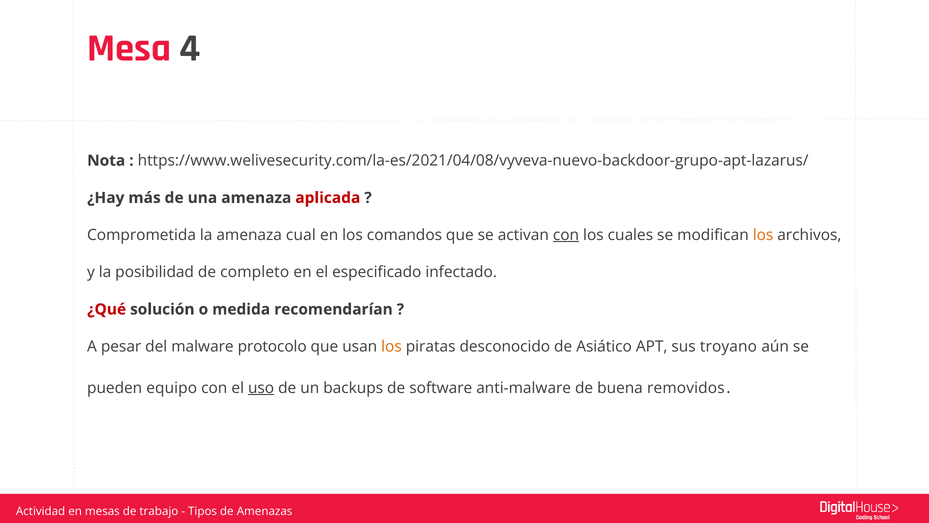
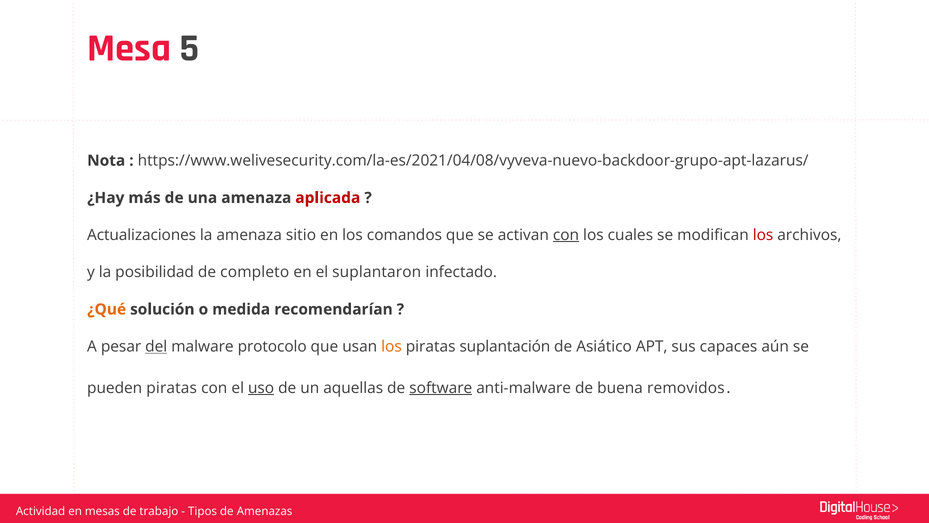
4: 4 -> 5 (190, 48)
Comprometida: Comprometida -> Actualizaciones (142, 235)
cual: cual -> sitio (301, 235)
los colour: orange -> red (763, 235)
especificado: especificado -> suplantaron (377, 272)
¿Qué colour: red -> orange (107, 309)
del underline: none -> present (156, 346)
desconocido: desconocido -> suplantación (505, 346)
troyano: troyano -> capaces (729, 346)
pueden equipo: equipo -> piratas (172, 388)
backups: backups -> aquellas (353, 388)
software underline: none -> present (441, 388)
